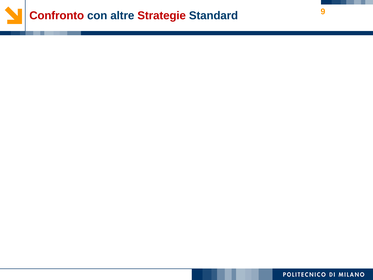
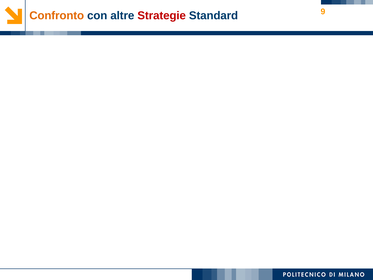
Confronto colour: red -> orange (57, 16)
